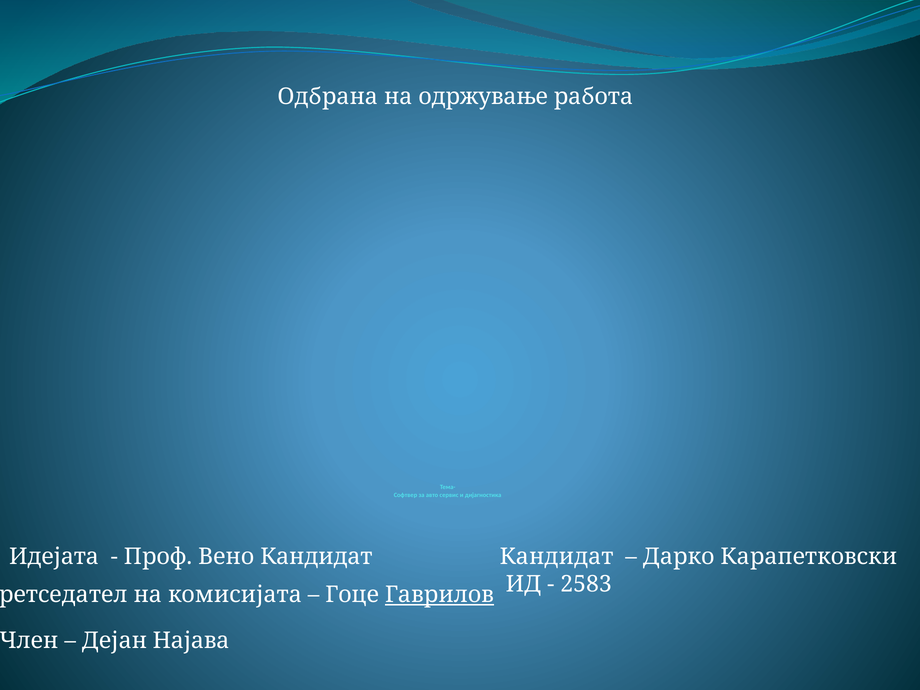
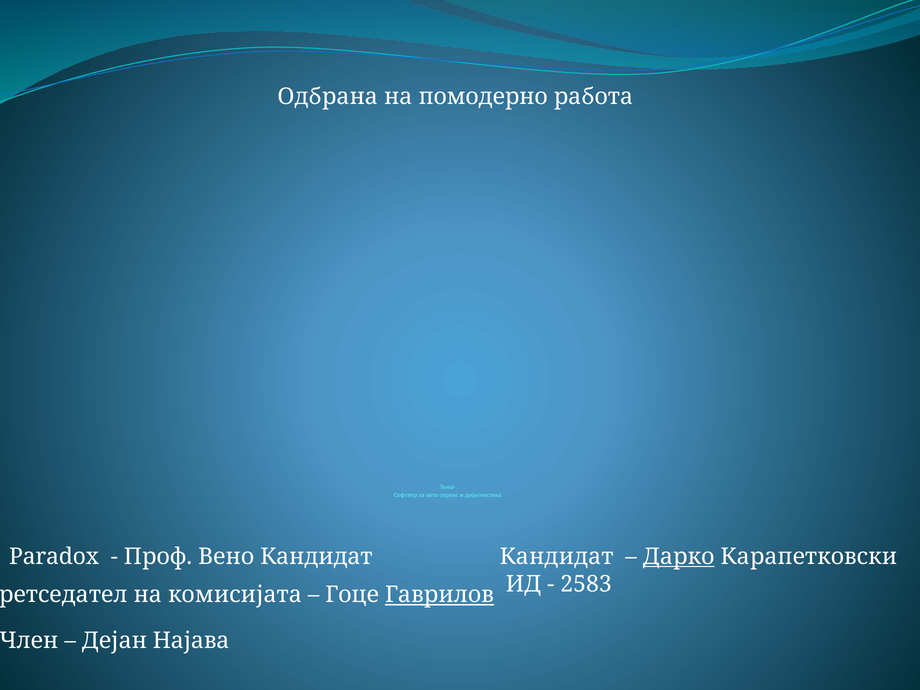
одржување: одржување -> помодерно (483, 97)
Идејата: Идејата -> Paradox (54, 557)
Дарко underline: none -> present (679, 557)
